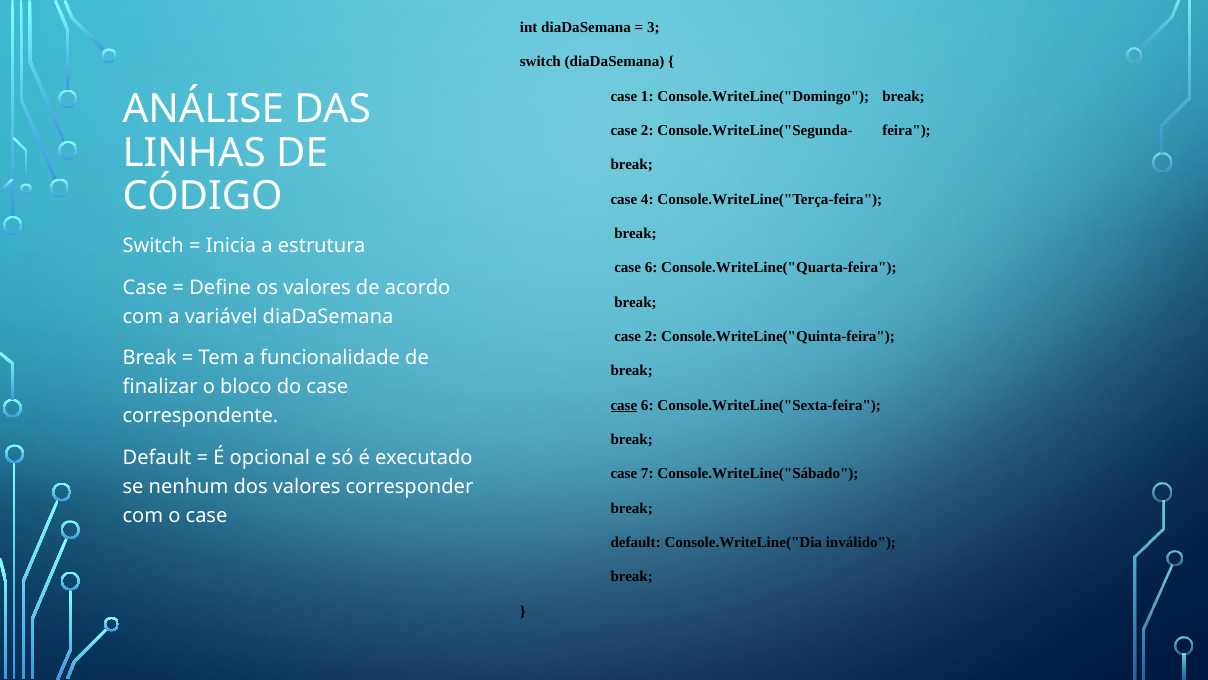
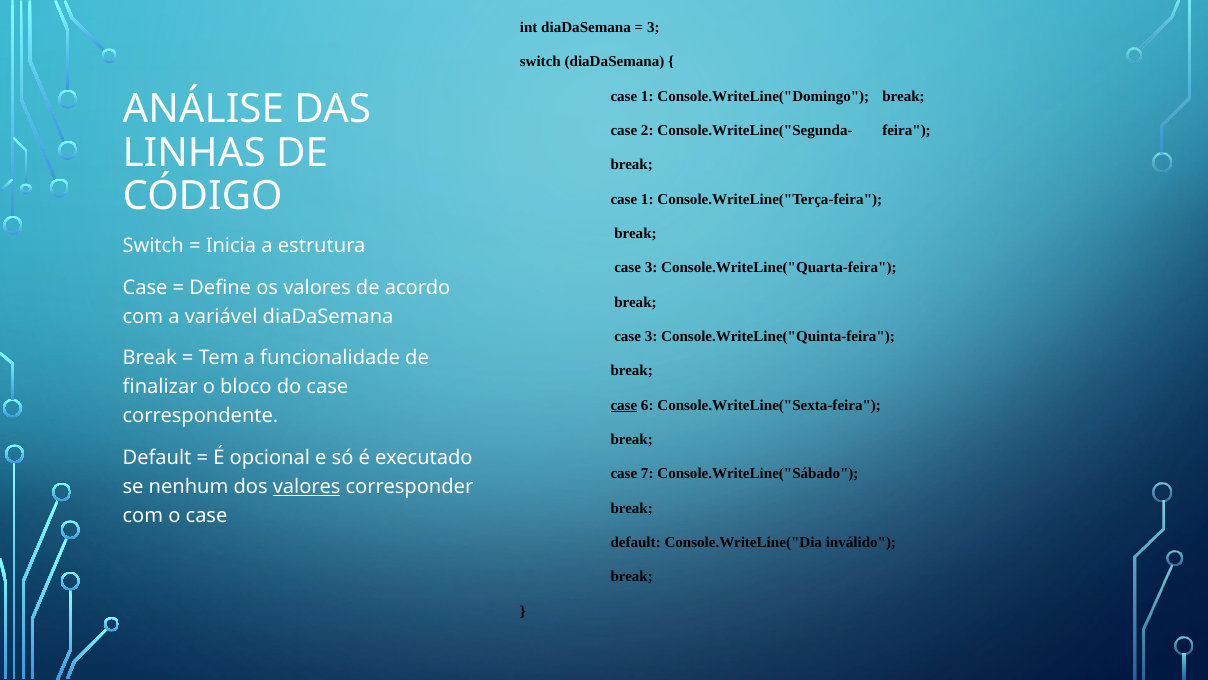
4: 4 -> 1 (647, 199)
6: 6 -> 3 (651, 268)
2: 2 -> 3 (651, 336)
valores underline: none -> present (307, 486)
